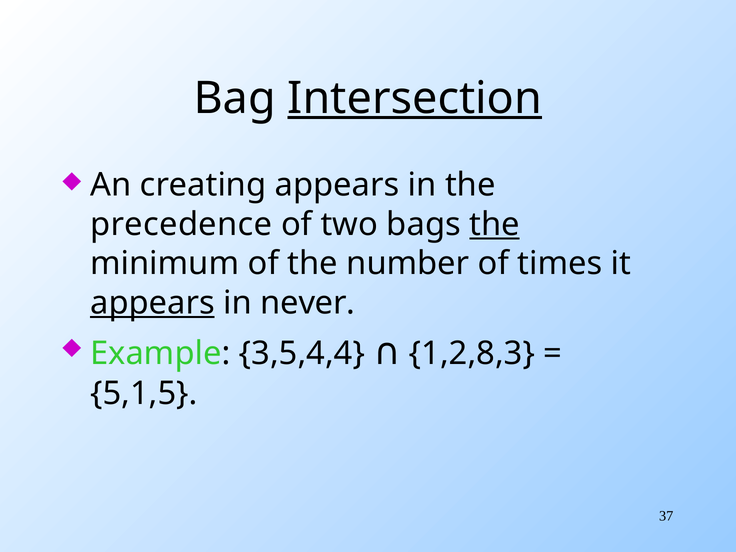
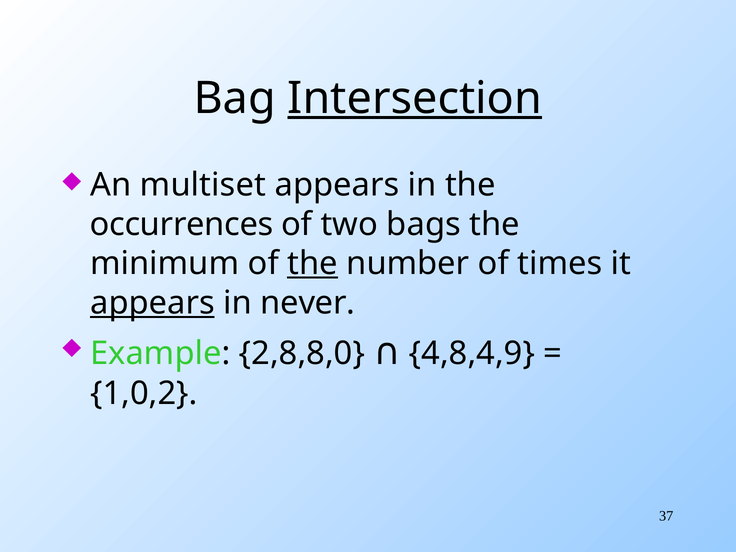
creating: creating -> multiset (203, 185)
precedence: precedence -> occurrences (182, 224)
the underline: present -> none (494, 224)
the underline: none -> present (313, 264)
3,5,4,4: 3,5,4,4 -> 2,8,8,0 (302, 354)
1,2,8,3: 1,2,8,3 -> 4,8,4,9 (472, 354)
5,1,5: 5,1,5 -> 1,0,2 (144, 394)
